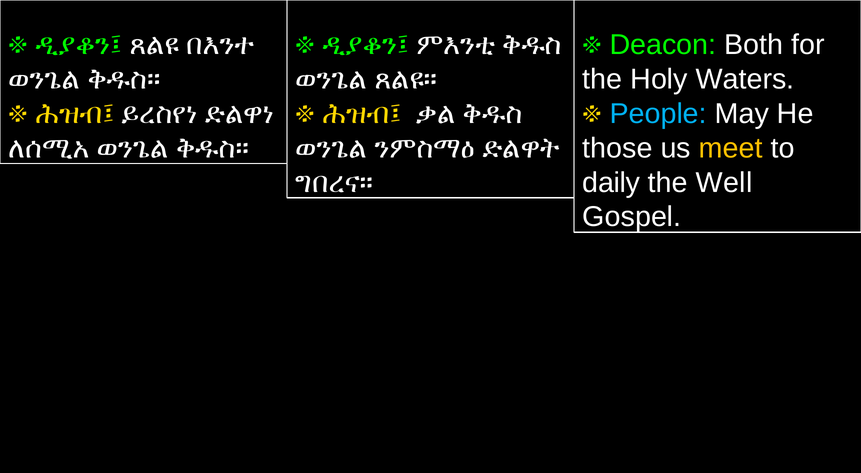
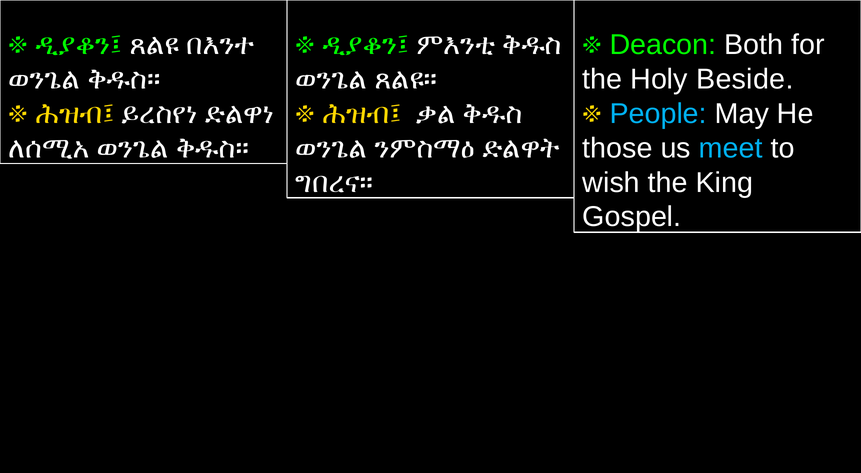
Waters: Waters -> Beside (745, 79)
meet colour: yellow -> light blue (731, 148)
daily: daily -> wish (611, 183)
Well: Well -> King (724, 183)
